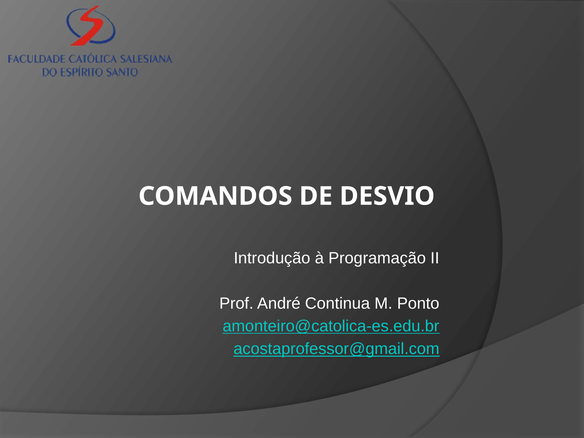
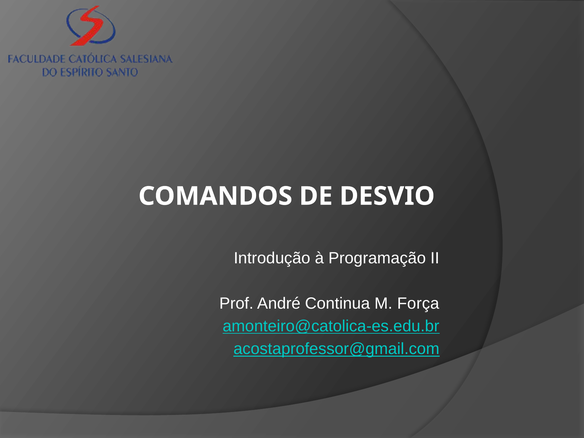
Ponto: Ponto -> Força (418, 303)
